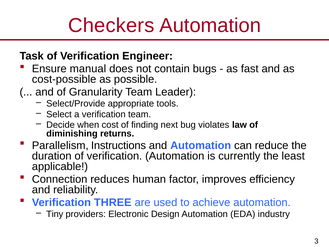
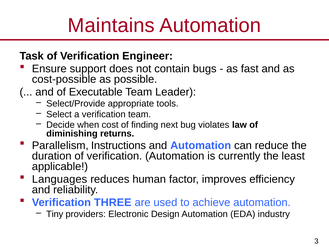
Checkers: Checkers -> Maintains (111, 25)
manual: manual -> support (88, 69)
Granularity: Granularity -> Executable (96, 92)
Connection: Connection -> Languages (60, 179)
